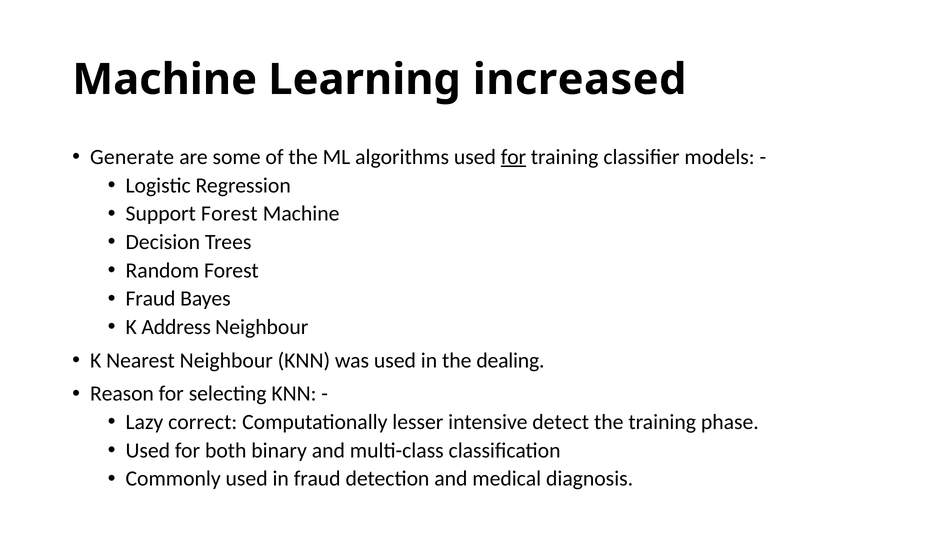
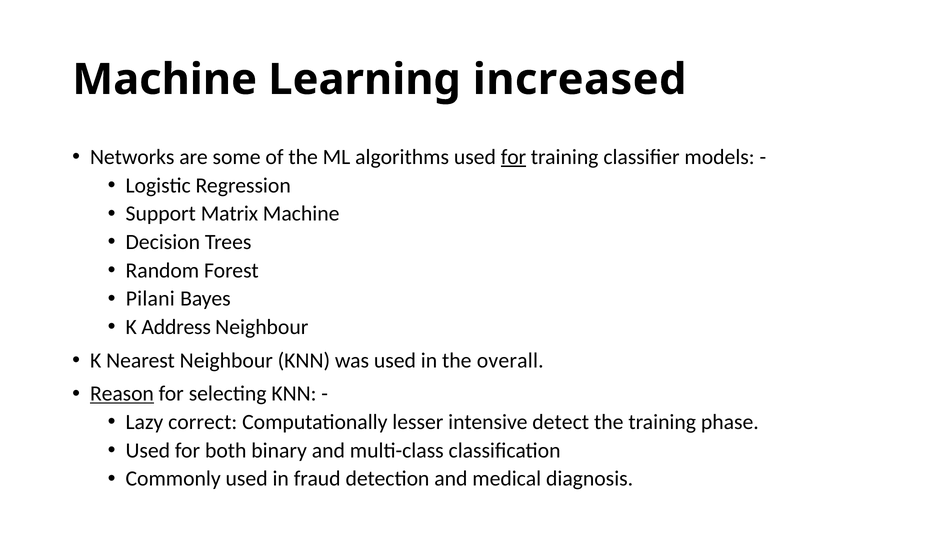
Generate: Generate -> Networks (132, 157)
Support Forest: Forest -> Matrix (229, 214)
Fraud: Fraud -> Pilani (150, 299)
dealing: dealing -> overall (510, 361)
Reason underline: none -> present (122, 394)
